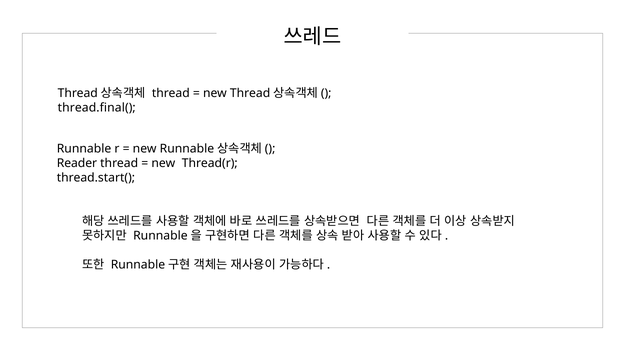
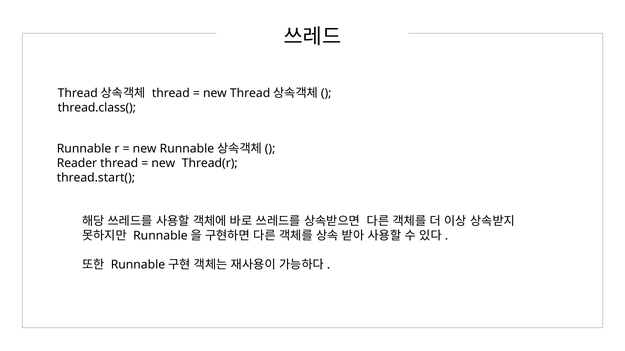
thread.final(: thread.final( -> thread.class( (97, 108)
